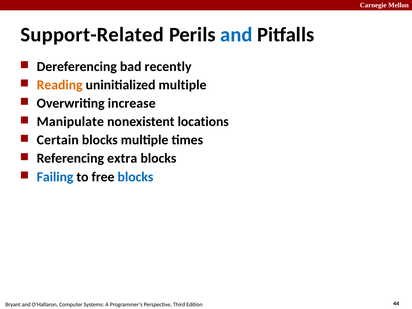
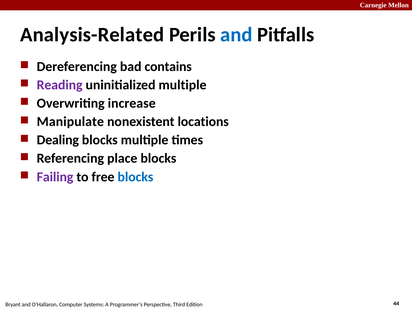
Support-Related: Support-Related -> Analysis-Related (92, 35)
recently: recently -> contains (168, 66)
Reading colour: orange -> purple (60, 85)
Certain: Certain -> Dealing (58, 140)
extra: extra -> place (122, 158)
Failing colour: blue -> purple (55, 177)
